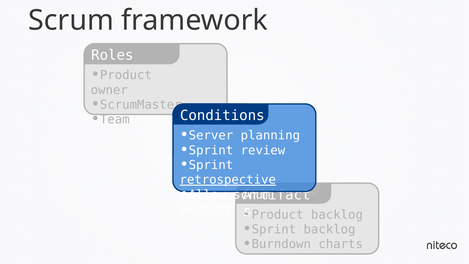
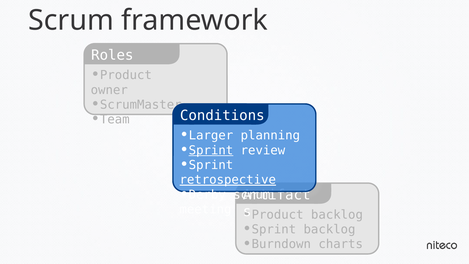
Server: Server -> Larger (211, 135)
Sprint underline: none -> present (211, 150)
Allow: Allow -> Derby (207, 194)
